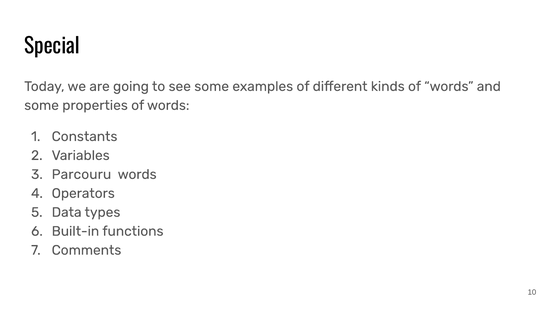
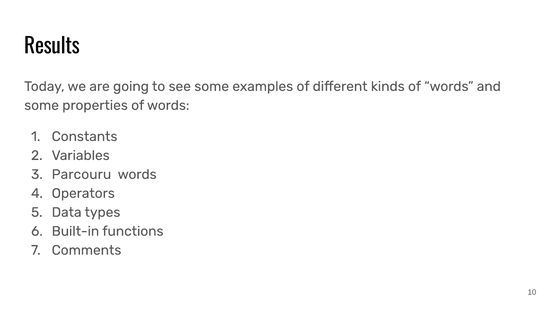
Special: Special -> Results (52, 47)
